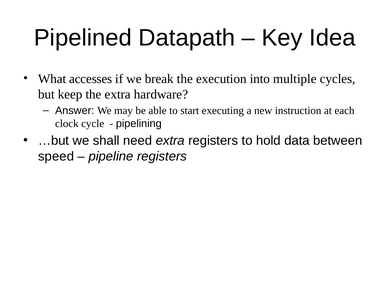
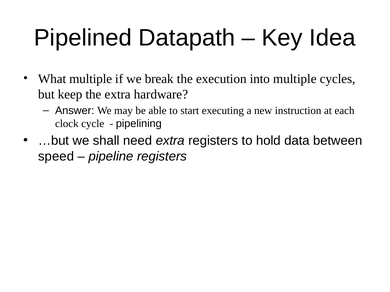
What accesses: accesses -> multiple (91, 79)
